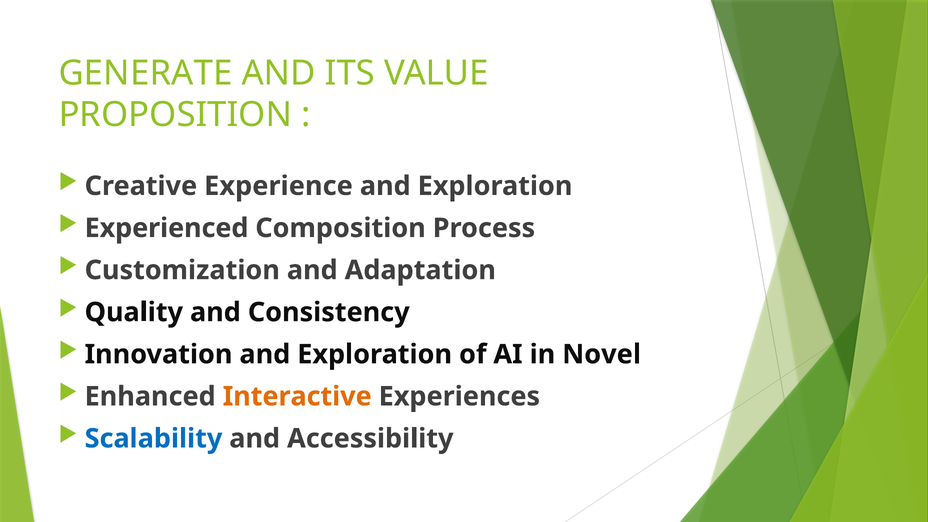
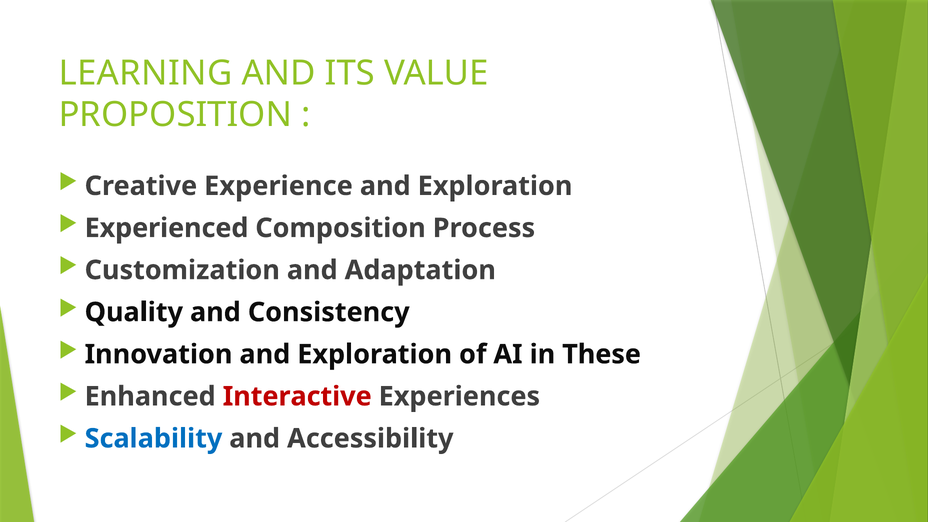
GENERATE: GENERATE -> LEARNING (145, 73)
Novel: Novel -> These (602, 354)
Interactive colour: orange -> red (297, 396)
